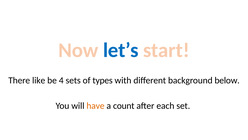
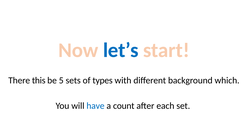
like: like -> this (39, 80)
4: 4 -> 5 (61, 80)
below: below -> which (227, 80)
have colour: orange -> blue (95, 105)
